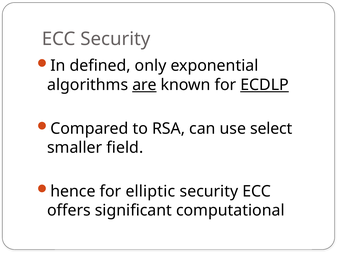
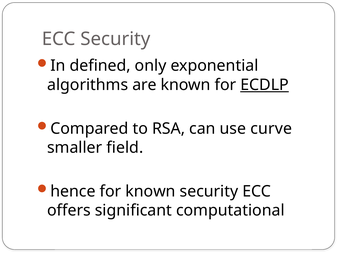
are underline: present -> none (144, 85)
select: select -> curve (271, 128)
for elliptic: elliptic -> known (150, 191)
